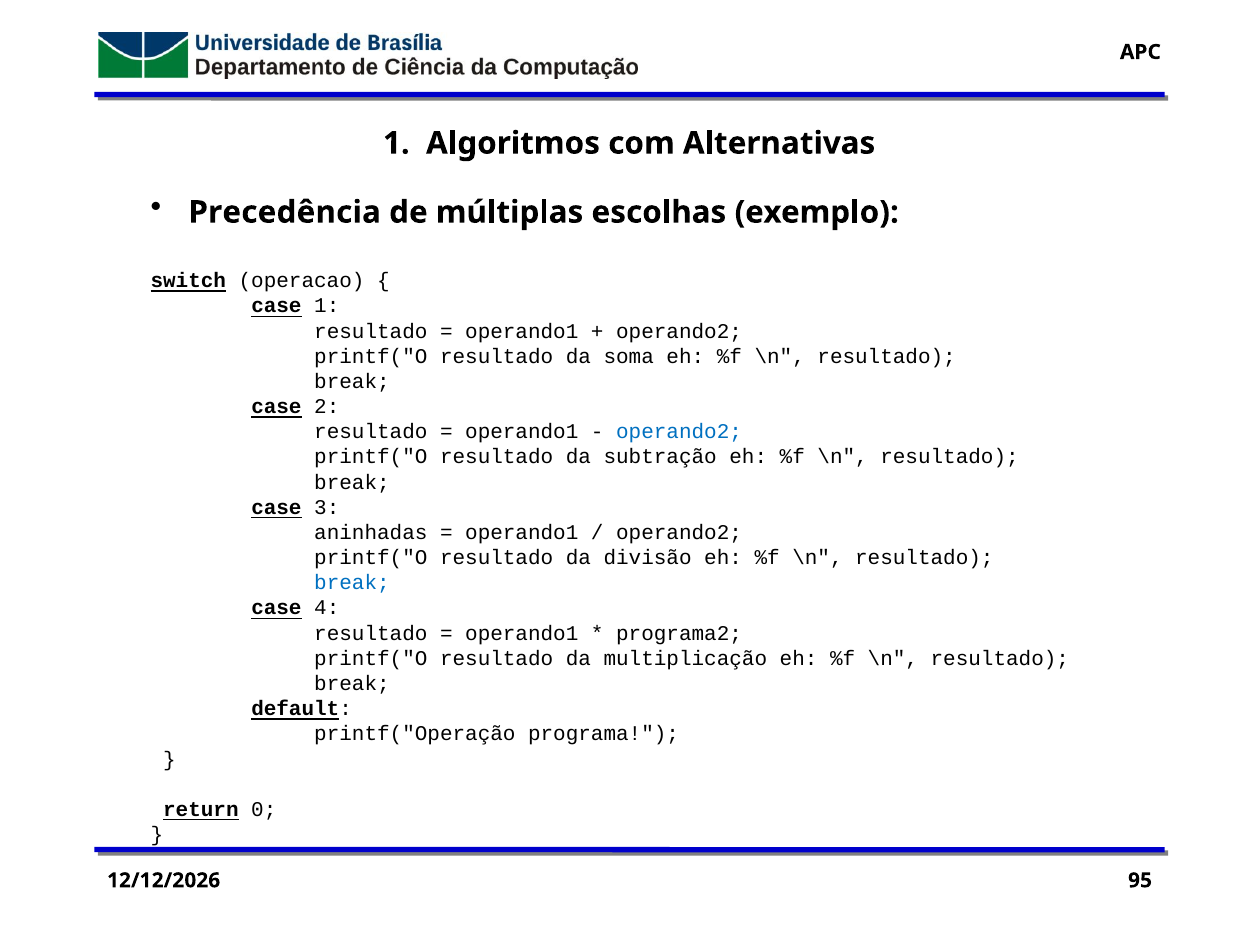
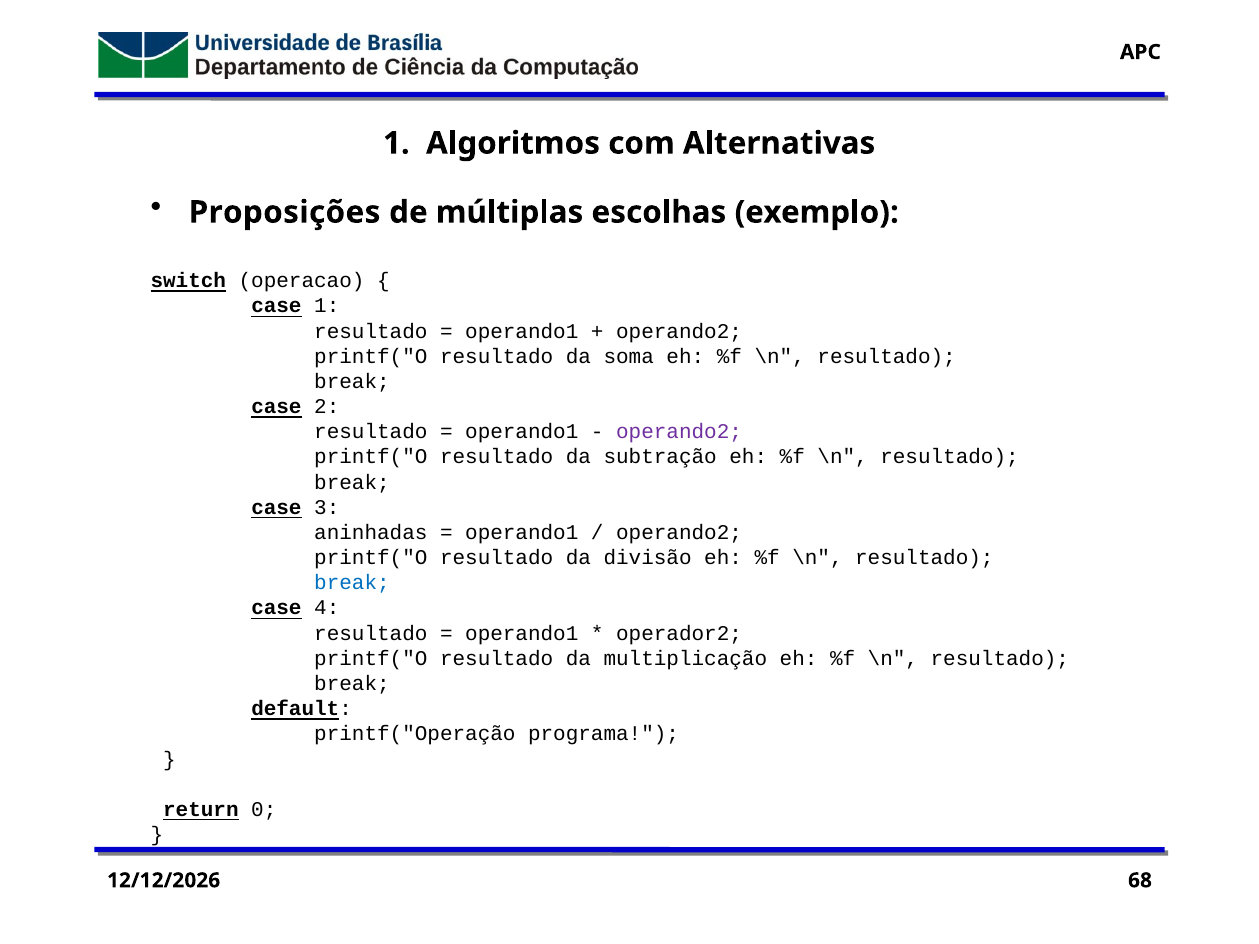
Precedência: Precedência -> Proposições (285, 212)
operando2 colour: blue -> purple (679, 432)
programa2: programa2 -> operador2 (679, 633)
95: 95 -> 68 (1140, 881)
